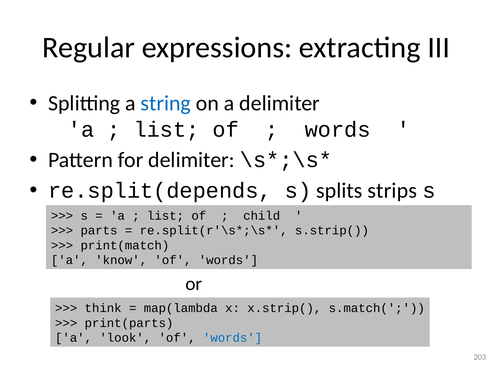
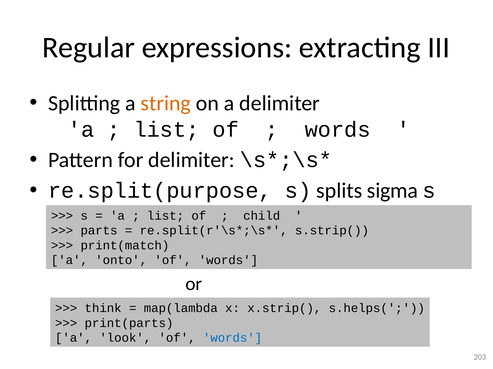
string colour: blue -> orange (166, 103)
re.split(depends: re.split(depends -> re.split(purpose (160, 191)
strips: strips -> sigma (392, 191)
know: know -> onto (121, 261)
s.match(: s.match( -> s.helps( (377, 309)
